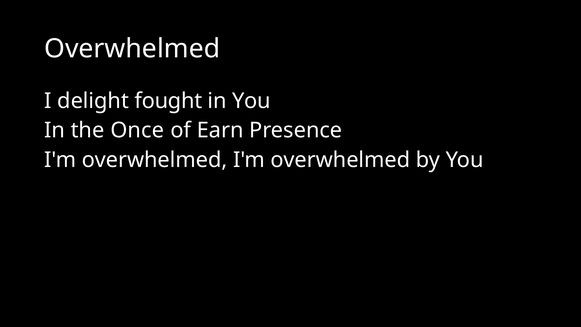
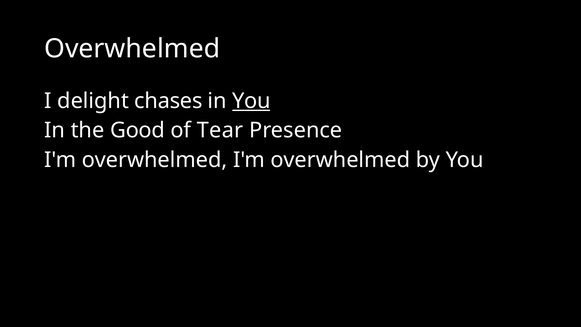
fought: fought -> chases (168, 101)
You underline: none -> present (251, 101)
Once: Once -> Good (138, 130)
Earn: Earn -> Tear (220, 130)
